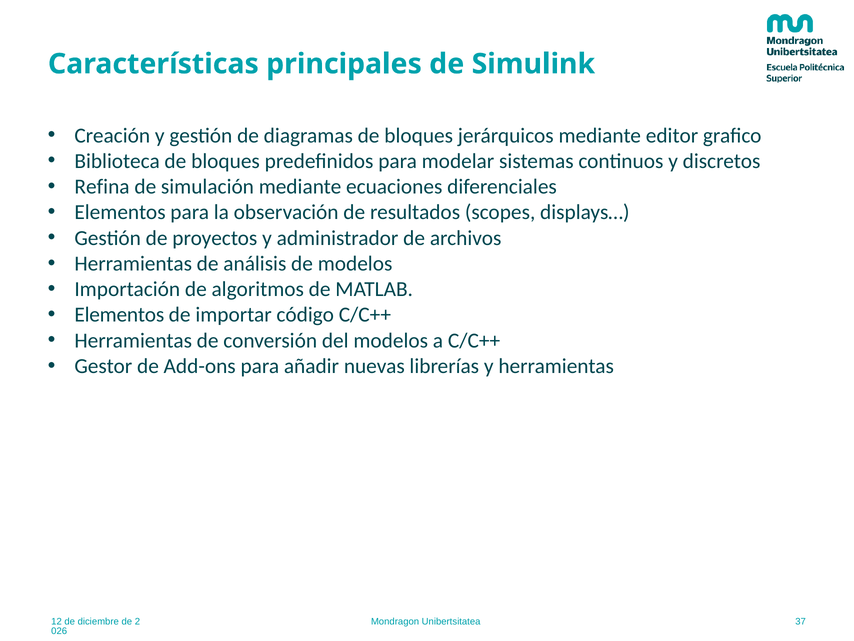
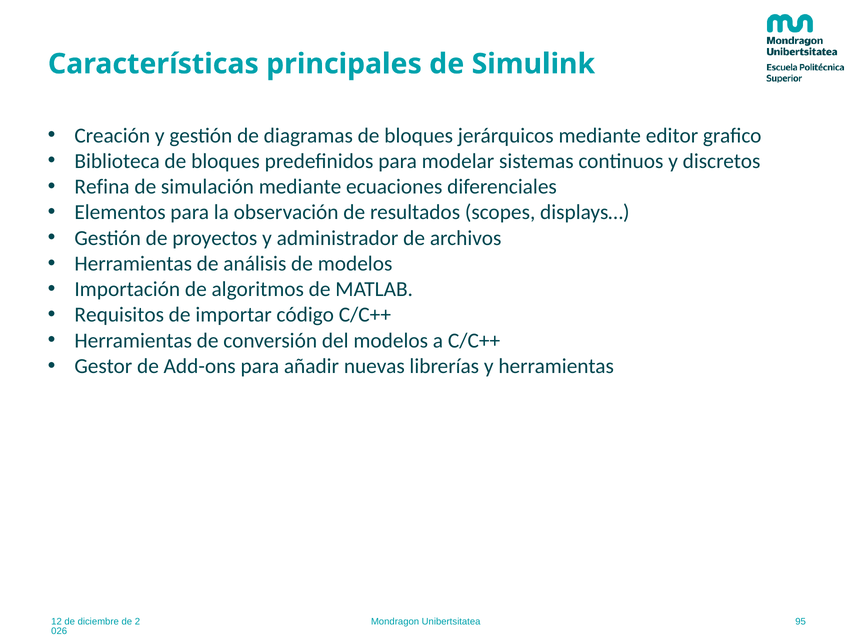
Elementos: Elementos -> Requisitos (119, 315)
37: 37 -> 95 (801, 621)
